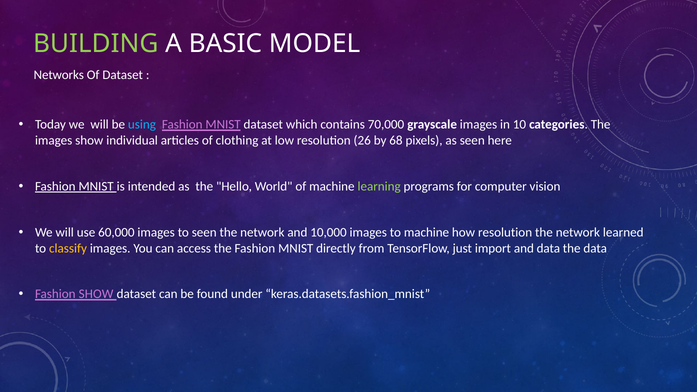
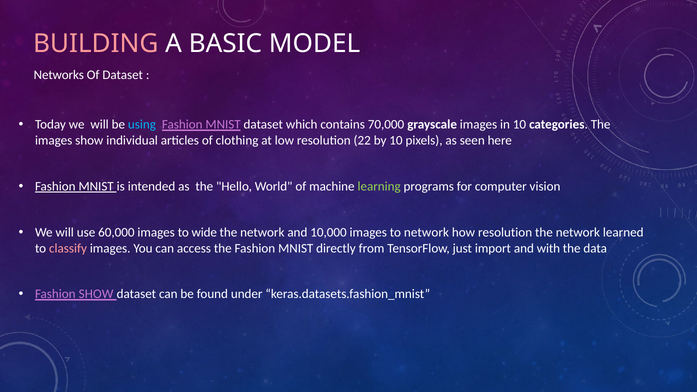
BUILDING colour: light green -> pink (96, 43)
26: 26 -> 22 (362, 141)
by 68: 68 -> 10 (396, 141)
to seen: seen -> wide (204, 233)
to machine: machine -> network (426, 233)
classify colour: yellow -> pink (68, 248)
and data: data -> with (548, 248)
